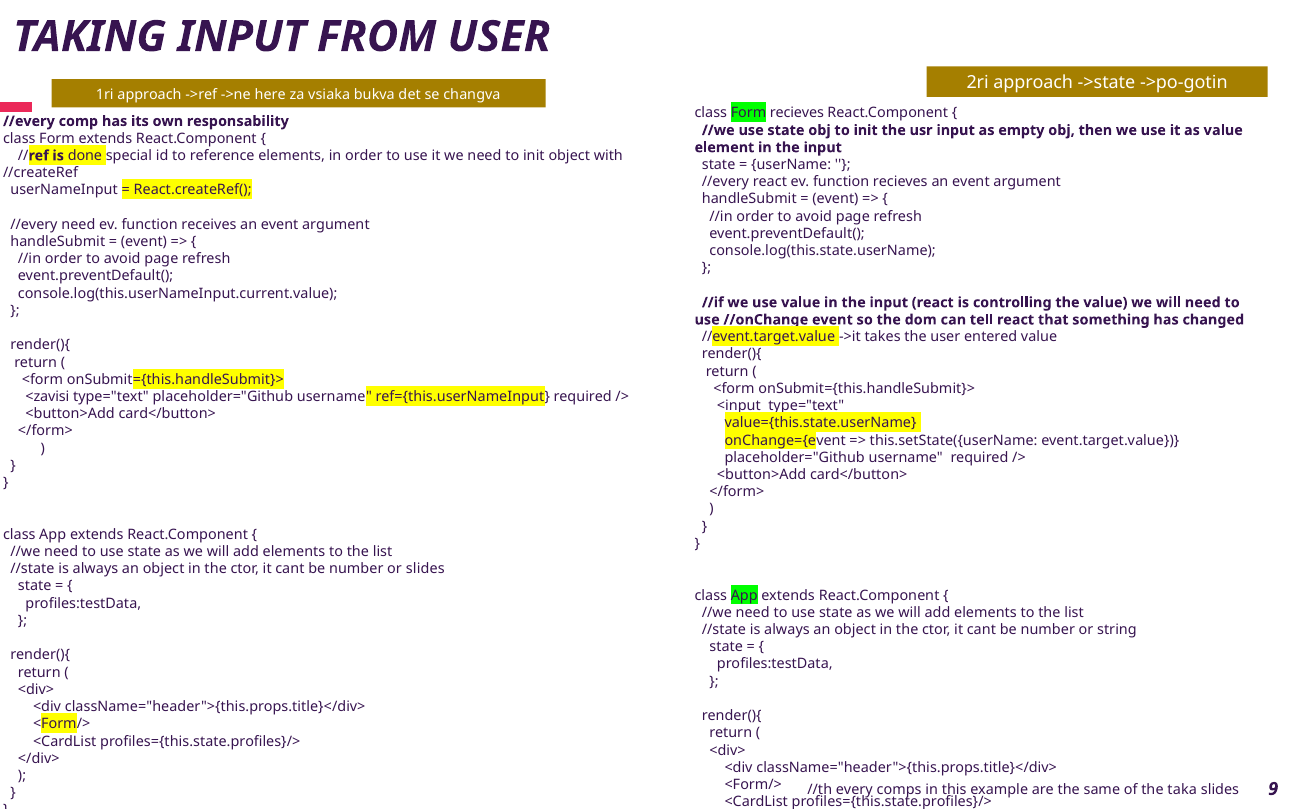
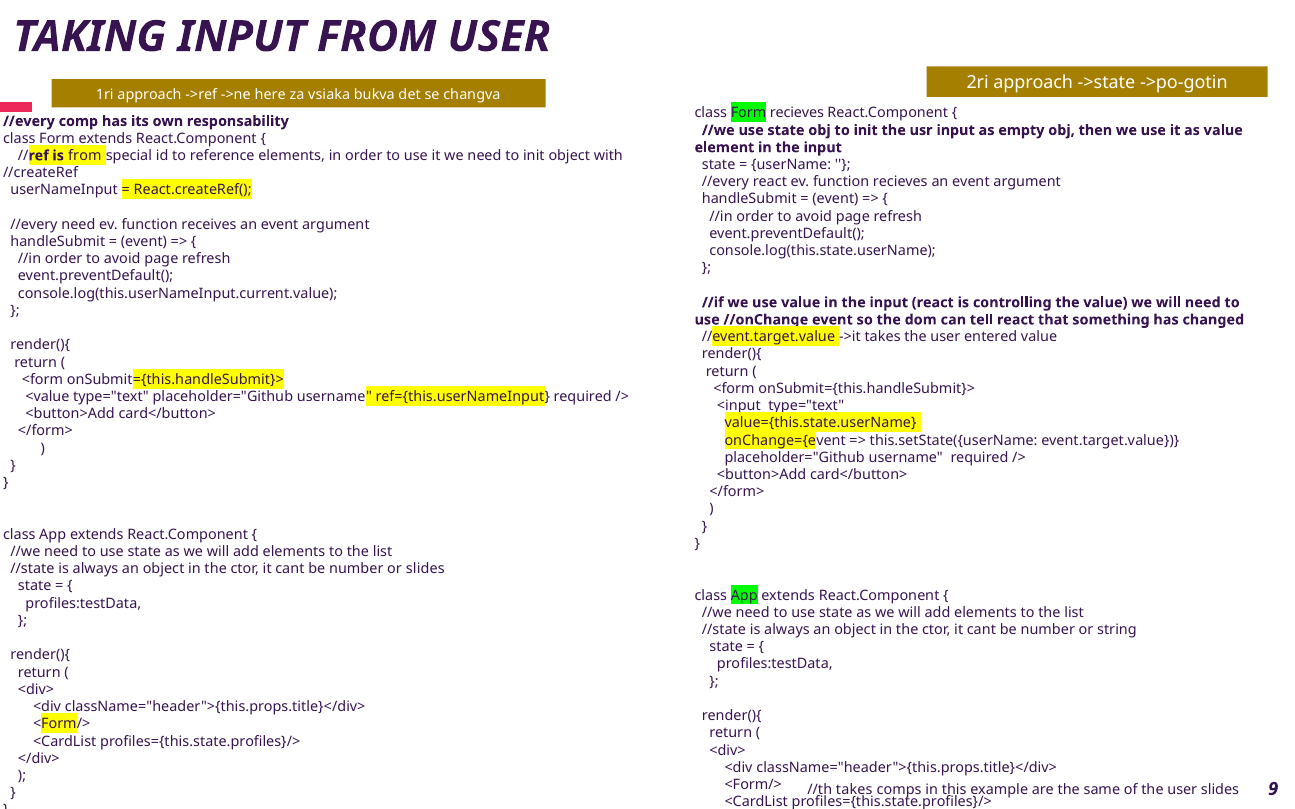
is done: done -> from (85, 156)
<zavisi: <zavisi -> <value (47, 397)
//th every: every -> takes (854, 790)
of the taka: taka -> user (1182, 790)
